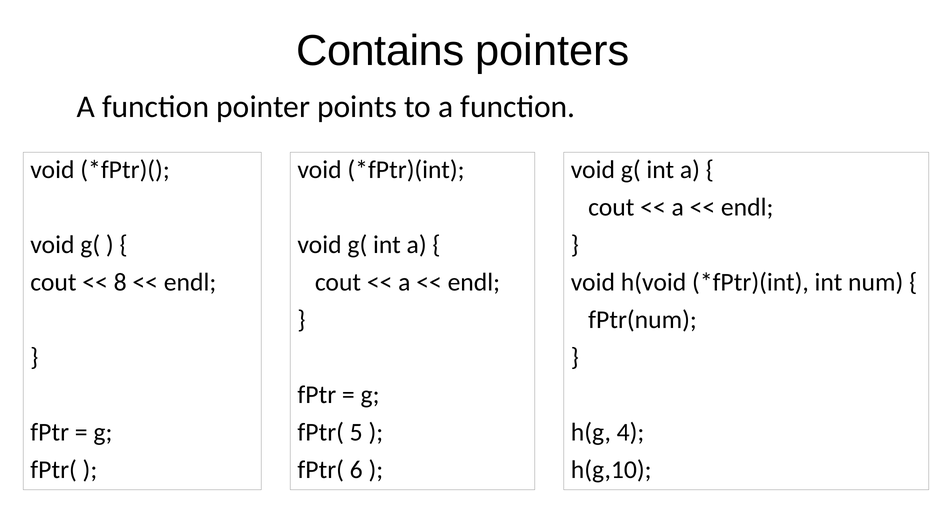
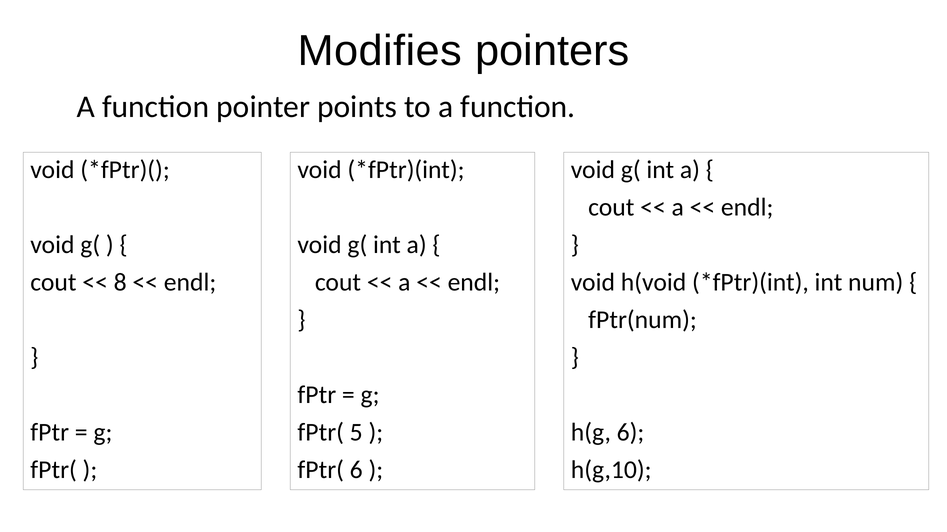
Contains: Contains -> Modifies (380, 51)
h(g 4: 4 -> 6 (631, 433)
